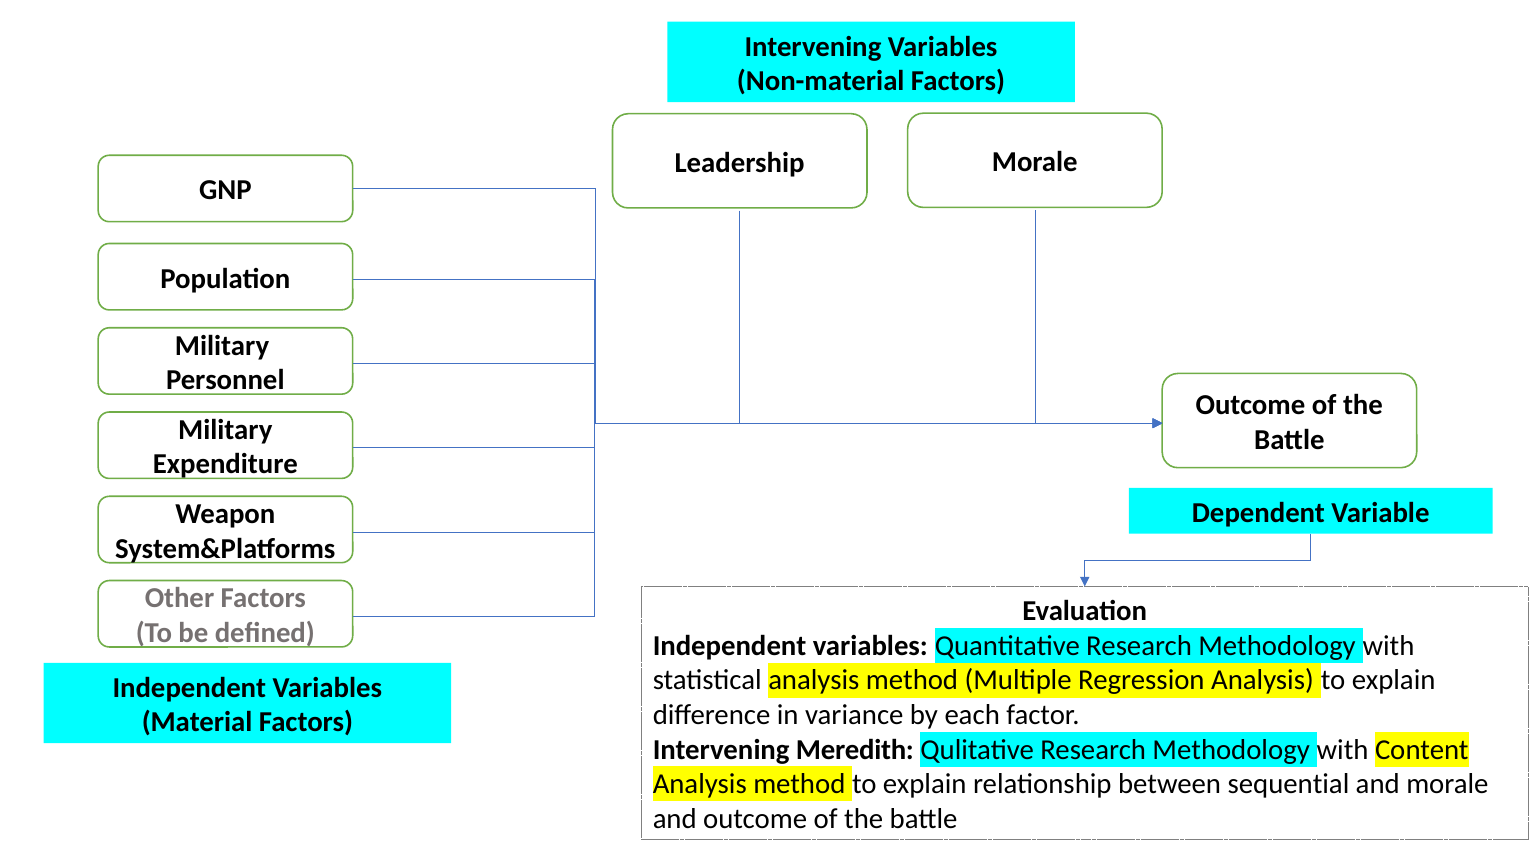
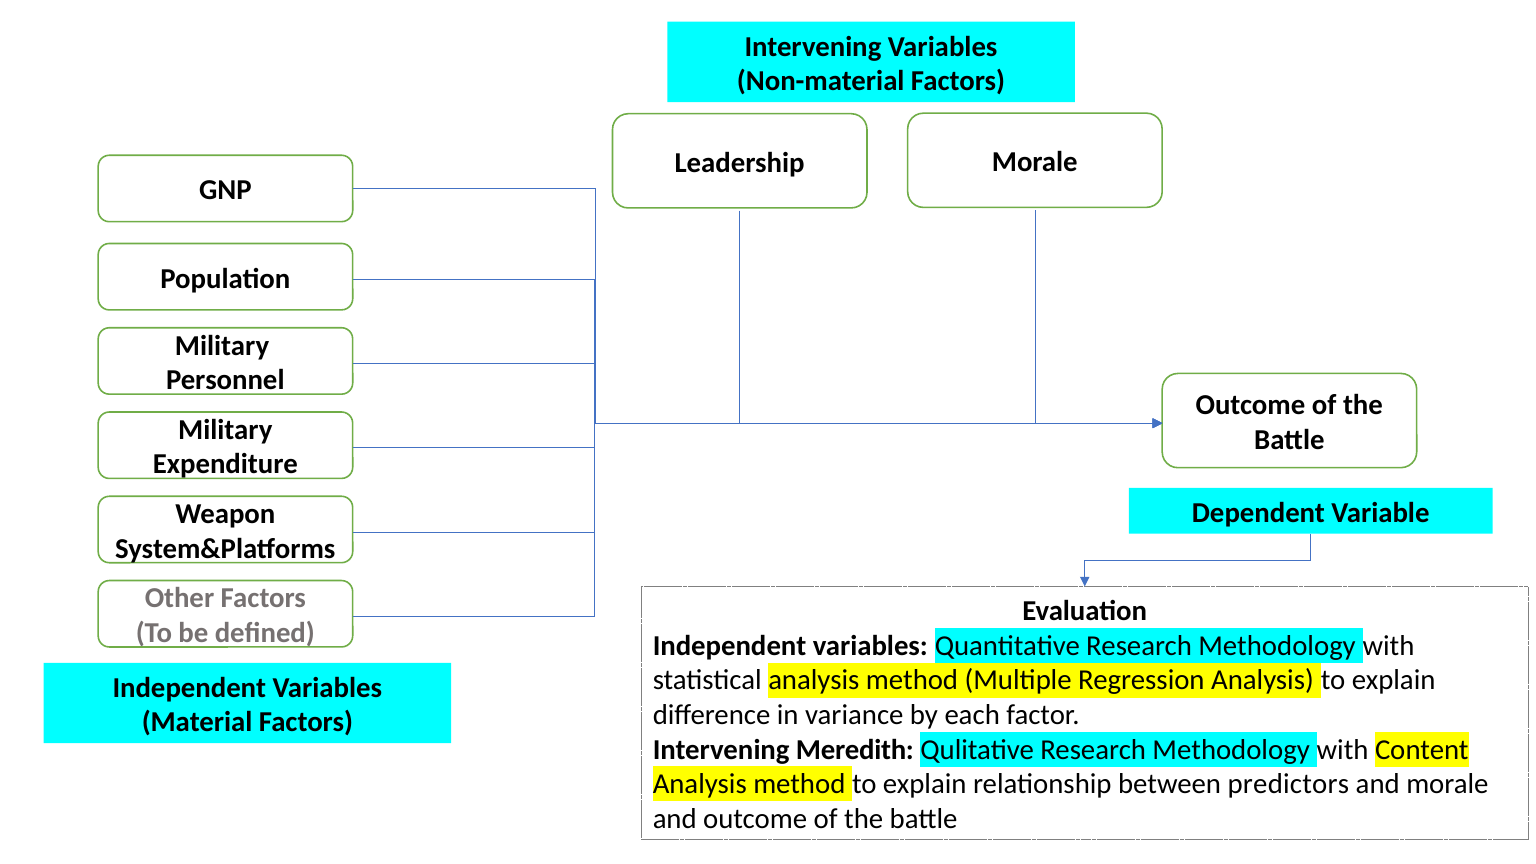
sequential: sequential -> predictors (1288, 784)
